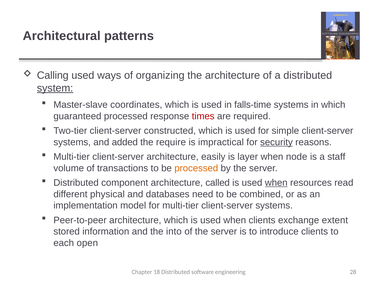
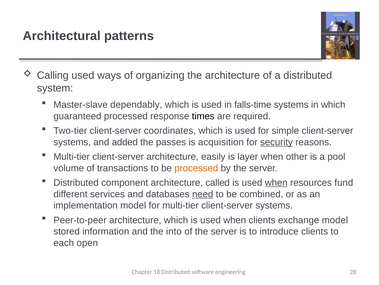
system underline: present -> none (55, 88)
coordinates: coordinates -> dependably (136, 105)
times colour: red -> black (203, 116)
constructed: constructed -> coordinates (170, 130)
require: require -> passes (171, 142)
impractical: impractical -> acquisition (221, 142)
node: node -> other (297, 156)
staff: staff -> pool (336, 156)
read: read -> fund (344, 182)
physical: physical -> services (107, 194)
need underline: none -> present (203, 194)
exchange extent: extent -> model (335, 220)
